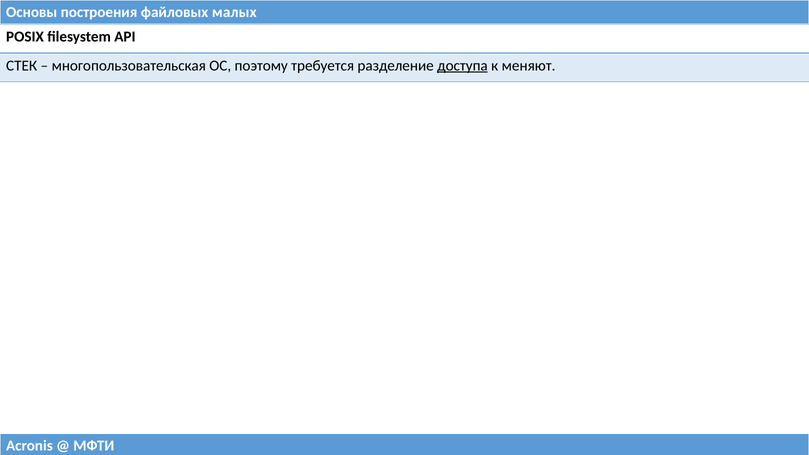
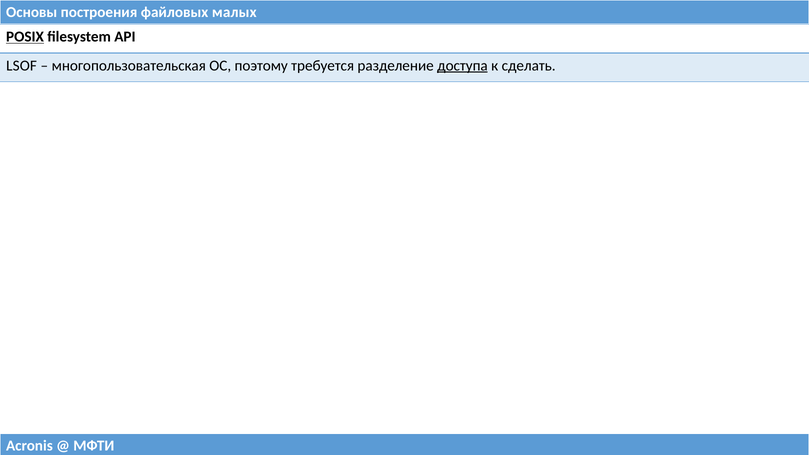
POSIX underline: none -> present (25, 37)
СТЕК: СТЕК -> LSOF (22, 66)
меняют: меняют -> сделать (529, 66)
